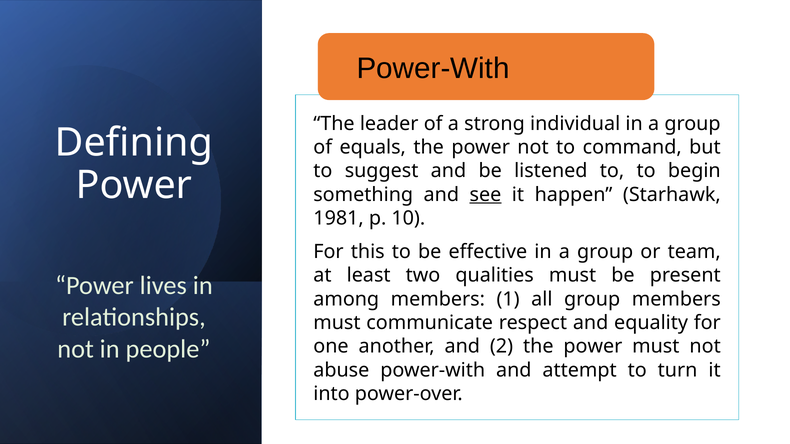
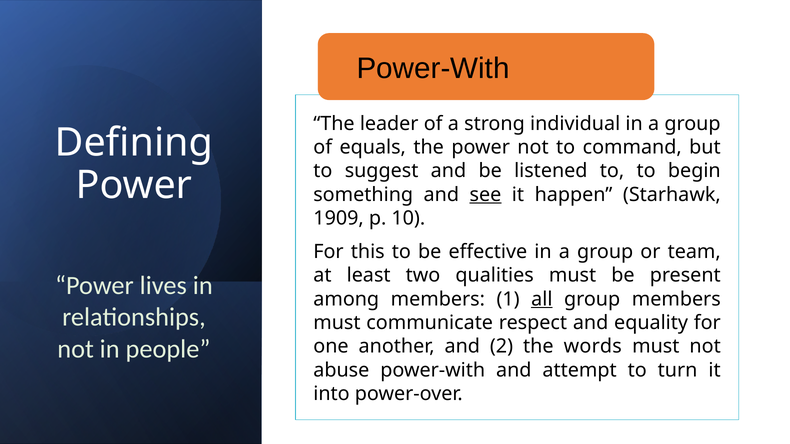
1981: 1981 -> 1909 (339, 218)
all underline: none -> present (542, 299)
2 the power: power -> words (593, 347)
